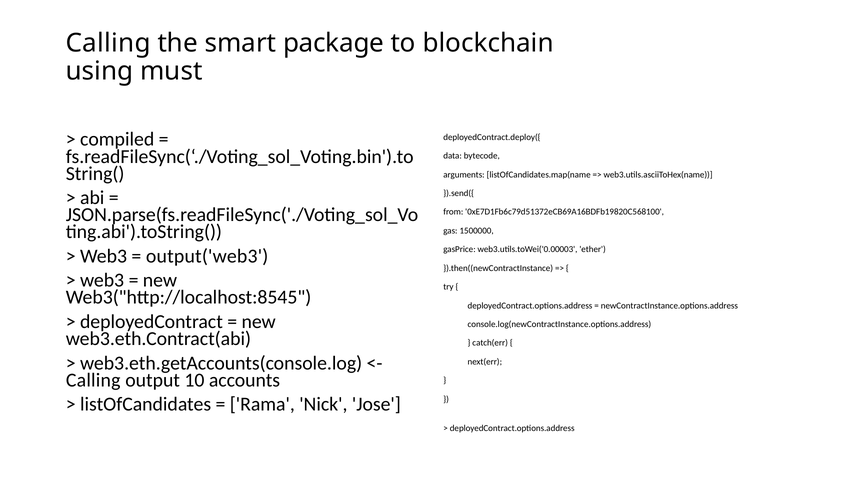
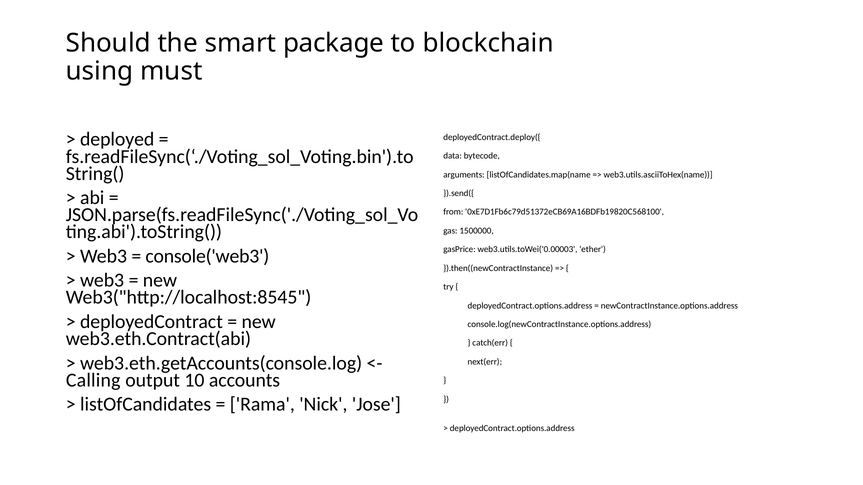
Calling: Calling -> Should (108, 43)
compiled: compiled -> deployed (117, 140)
output('web3: output('web3 -> console('web3 (207, 256)
